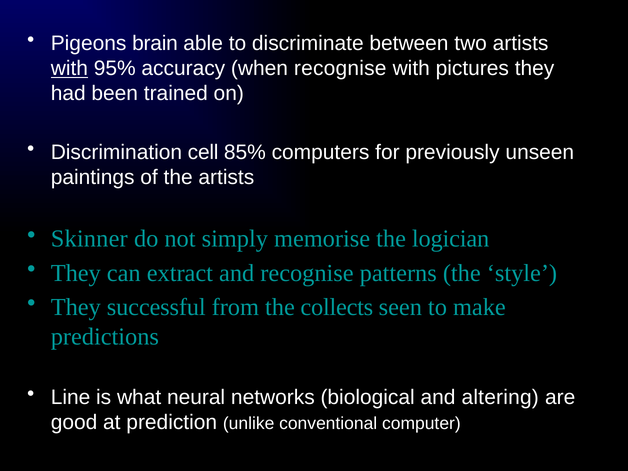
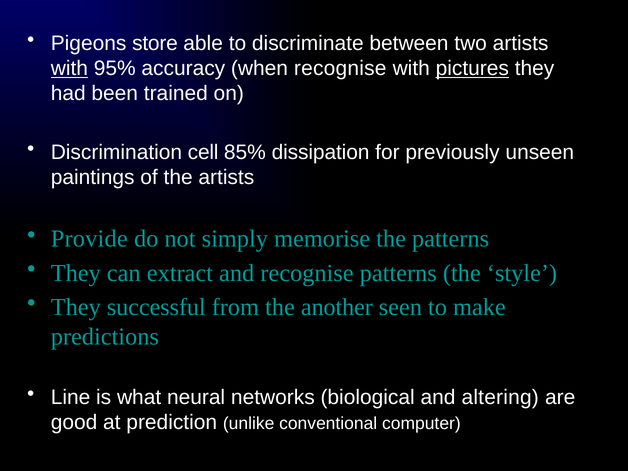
brain: brain -> store (155, 43)
pictures underline: none -> present (472, 68)
computers: computers -> dissipation (321, 152)
Skinner: Skinner -> Provide (89, 239)
the logician: logician -> patterns (451, 239)
collects: collects -> another (337, 307)
